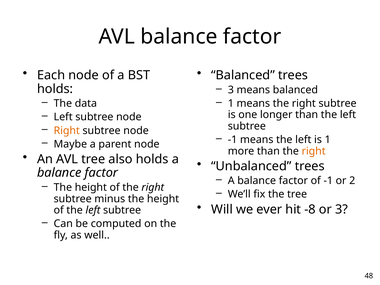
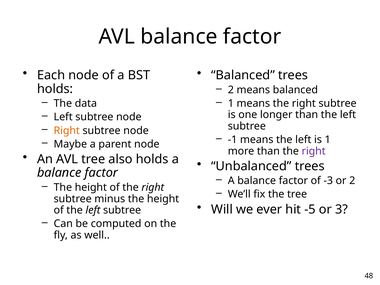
3: 3 -> 2 (231, 90)
right colour: orange -> purple (314, 151)
of -1: -1 -> -3 (328, 181)
-8: -8 -> -5 (310, 209)
